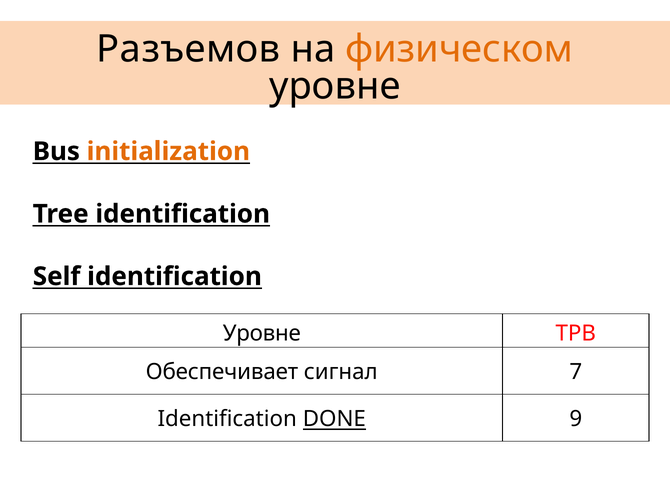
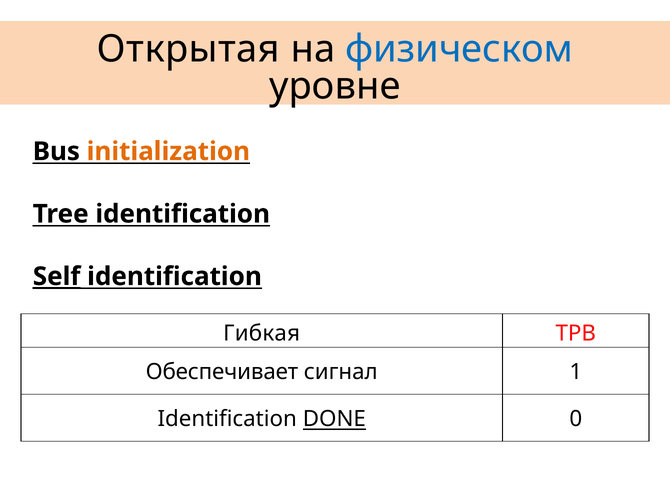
Разъемов: Разъемов -> Открытая (188, 49)
физическом colour: orange -> blue (459, 49)
Self underline: none -> present (57, 277)
Уровне: Уровне -> Гибкая (262, 334)
7: 7 -> 1 (576, 372)
9: 9 -> 0 (576, 419)
